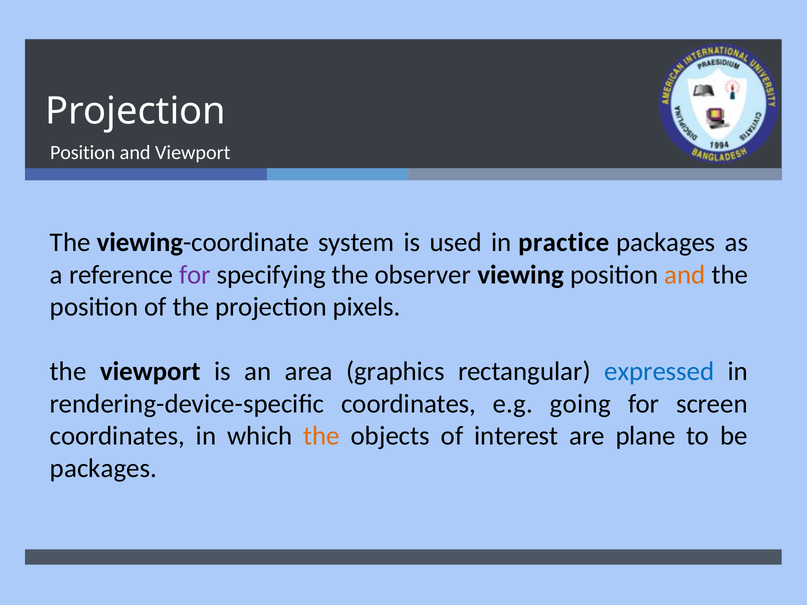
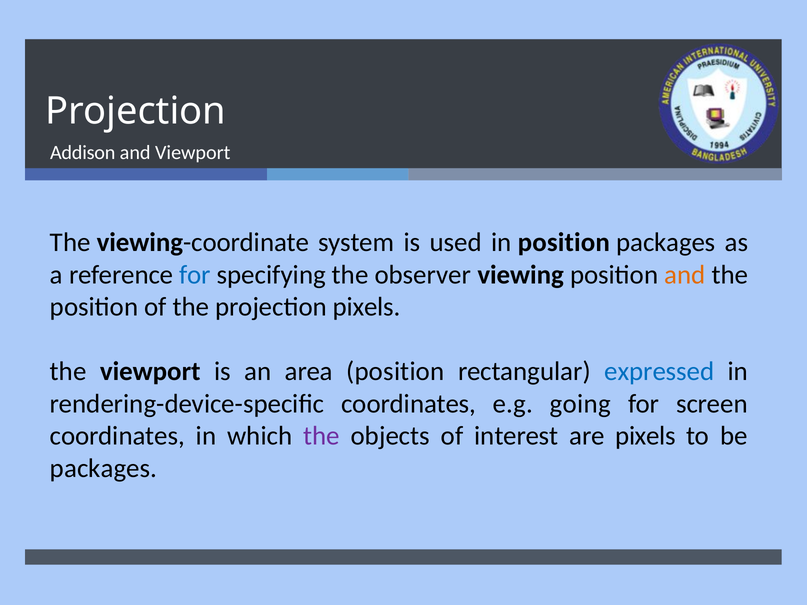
Position: Position -> Addison (83, 153)
in practice: practice -> position (564, 243)
for colour: purple -> blue (195, 275)
area graphics: graphics -> position (395, 372)
the colour: orange -> purple (321, 436)
are plane: plane -> pixels (645, 436)
